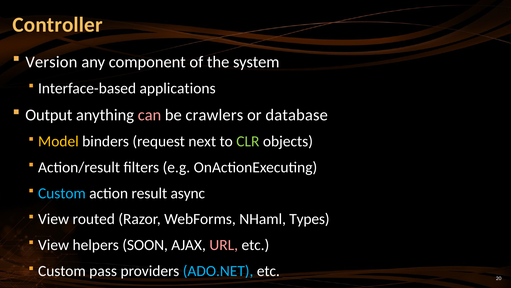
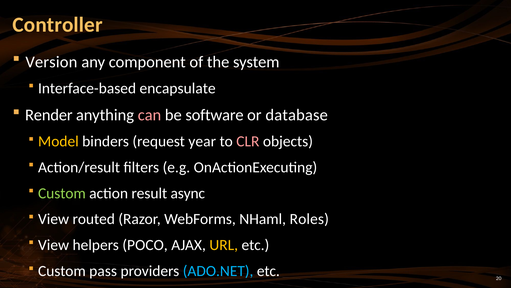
applications: applications -> encapsulate (178, 88)
Output: Output -> Render (49, 115)
crawlers: crawlers -> software (215, 115)
next: next -> year (202, 141)
CLR colour: light green -> pink (248, 141)
Custom colour: light blue -> light green (62, 193)
Types: Types -> Roles (309, 219)
SOON: SOON -> POCO (145, 245)
URL colour: pink -> yellow (224, 245)
